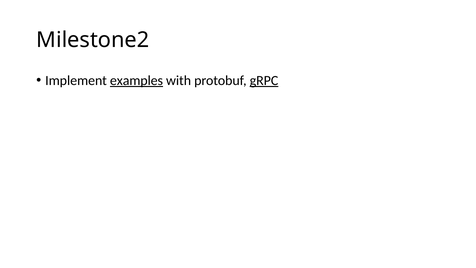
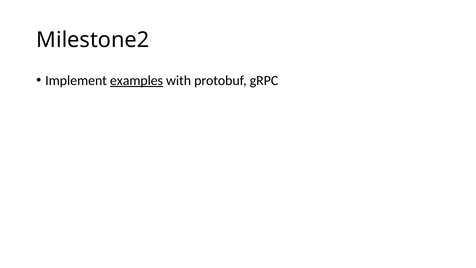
gRPC underline: present -> none (264, 80)
